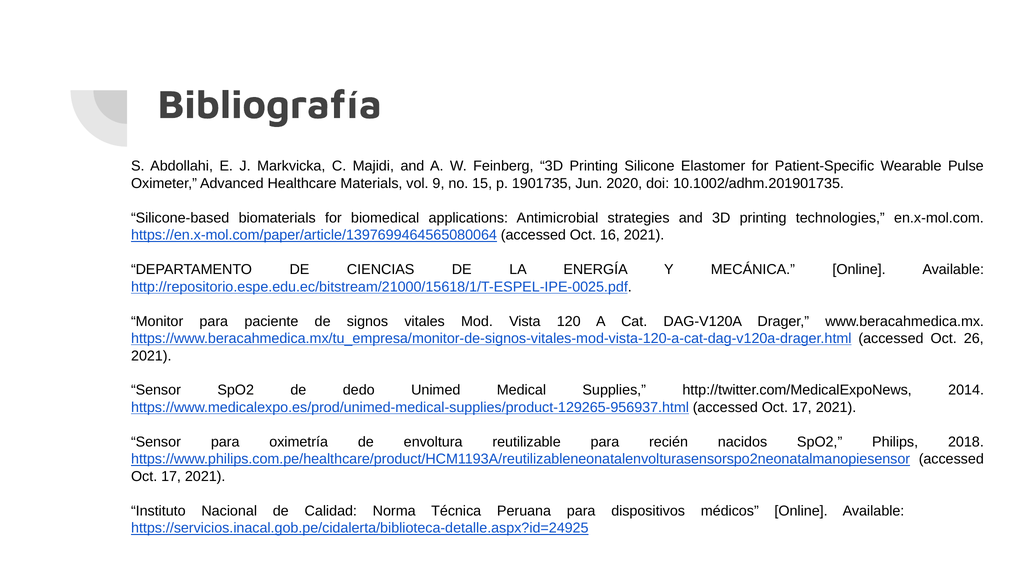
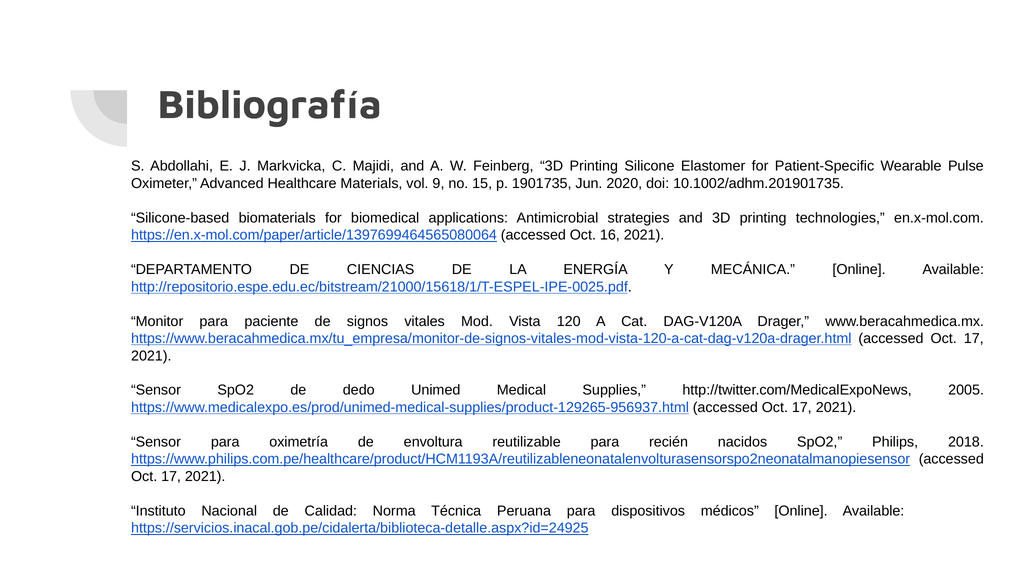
26: 26 -> 17 (974, 338)
2014: 2014 -> 2005 (966, 390)
